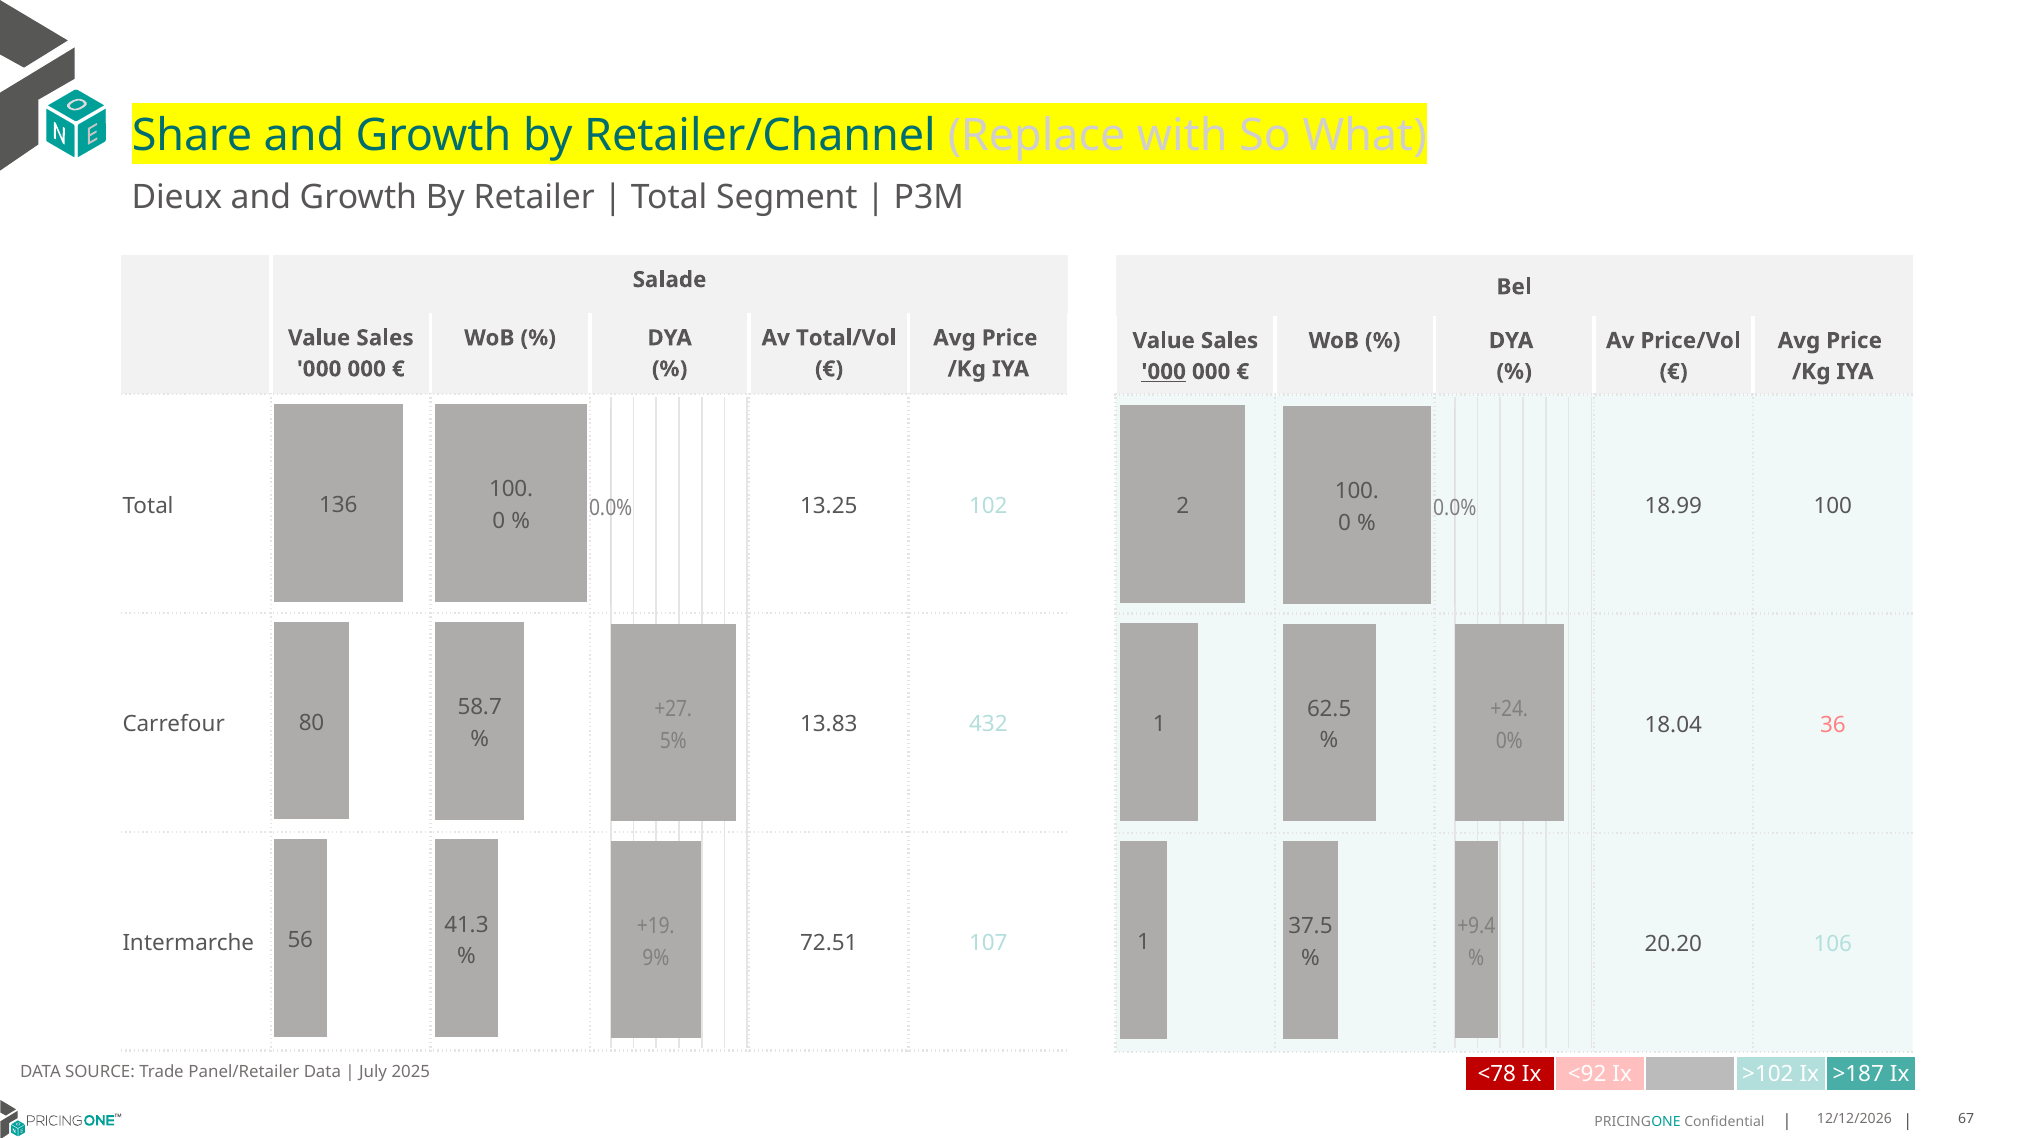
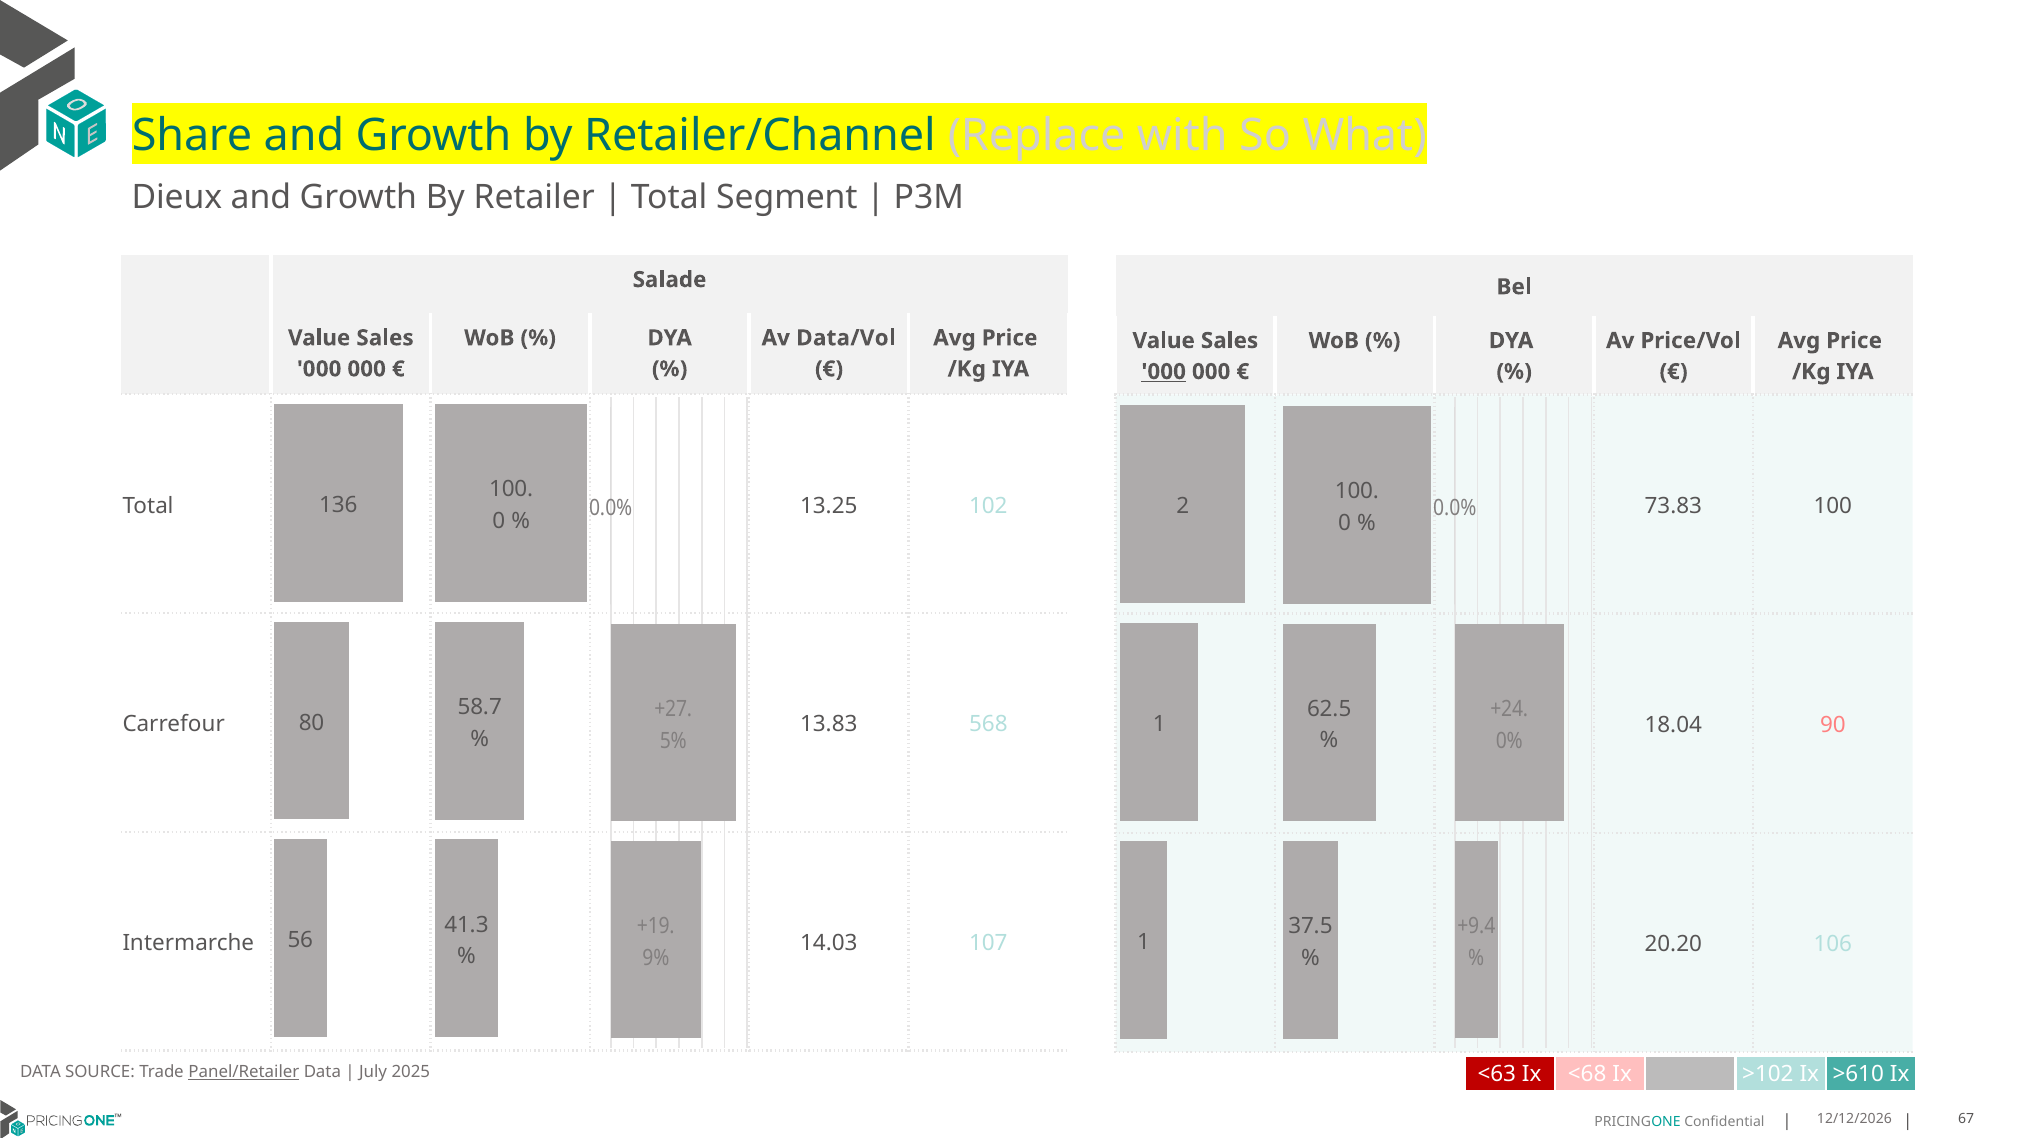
Total/Vol: Total/Vol -> Data/Vol (846, 338)
18.99: 18.99 -> 73.83 (1673, 506)
432: 432 -> 568 (988, 725)
36: 36 -> 90 (1833, 726)
72.51: 72.51 -> 14.03 (829, 944)
Panel/Retailer underline: none -> present (244, 1072)
<78: <78 -> <63 (1497, 1075)
<92: <92 -> <68 (1587, 1075)
>187: >187 -> >610 (1858, 1075)
